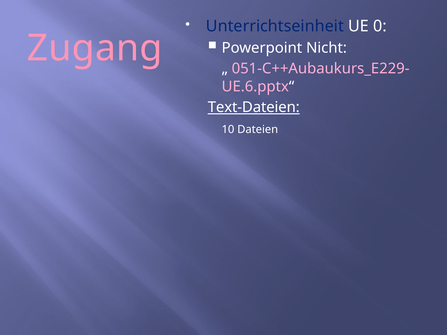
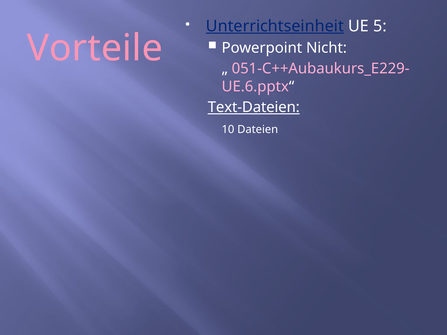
Unterrichtseinheit underline: none -> present (275, 26)
0: 0 -> 5 (380, 26)
Zugang: Zugang -> Vorteile (95, 48)
